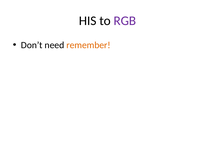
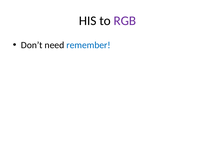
remember colour: orange -> blue (88, 45)
